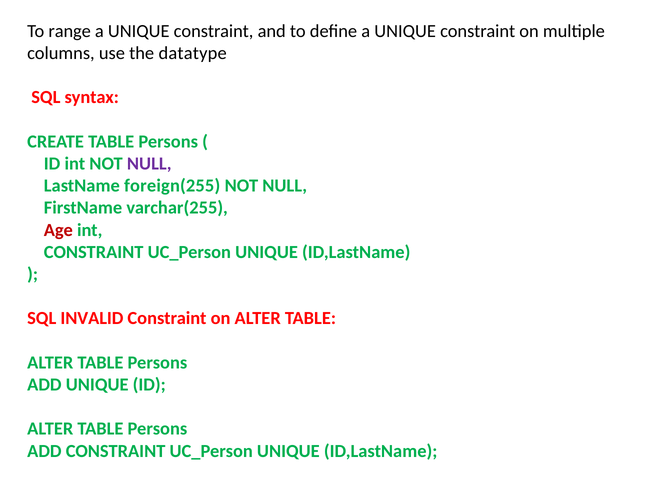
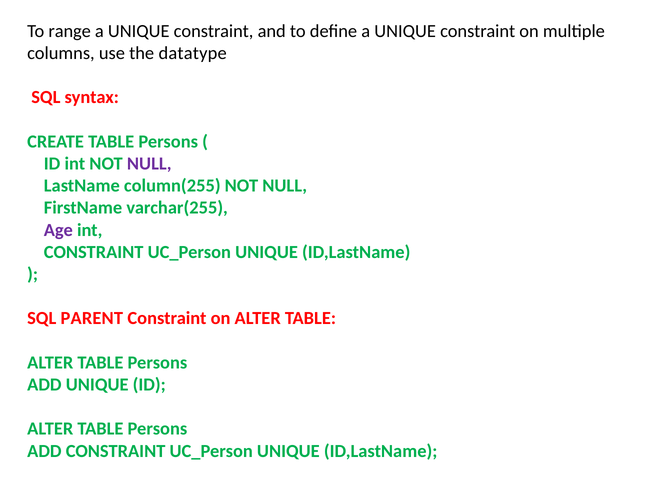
foreign(255: foreign(255 -> column(255 (172, 186)
Age colour: red -> purple (58, 230)
INVALID: INVALID -> PARENT (92, 319)
